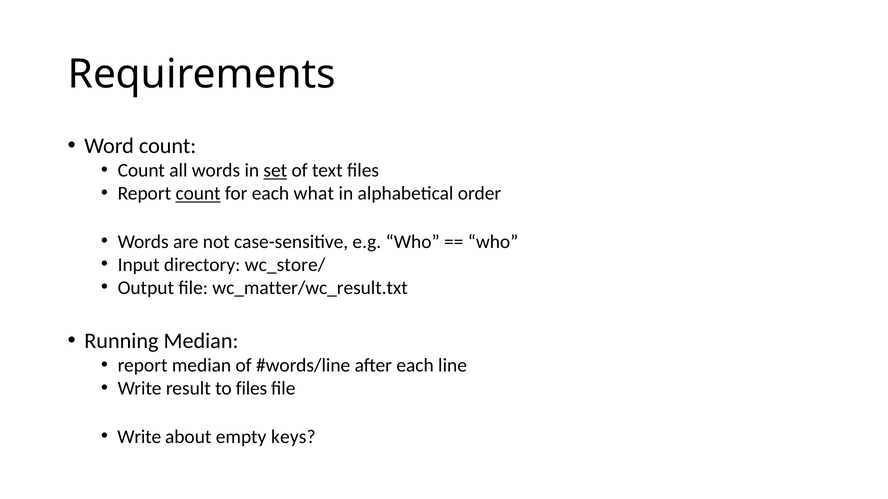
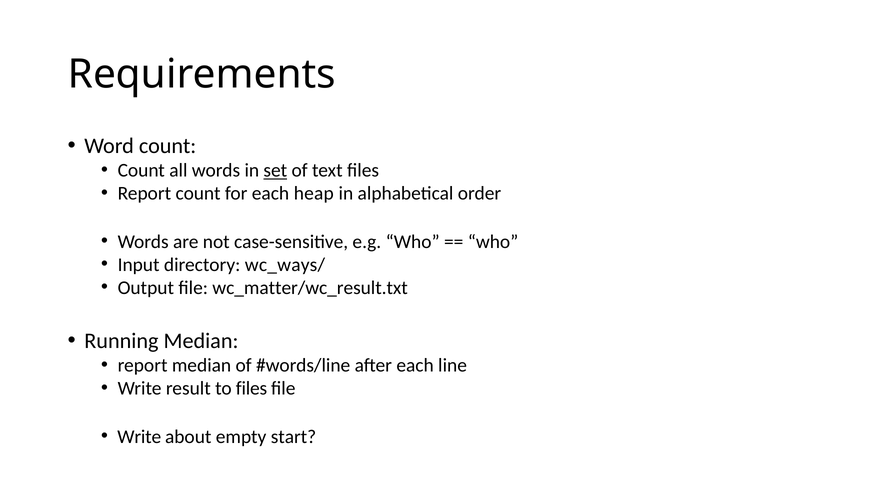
count underline: present -> none (198, 194)
what: what -> heap (314, 194)
wc_store/: wc_store/ -> wc_ways/ (285, 265)
keys: keys -> start (293, 437)
